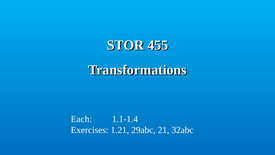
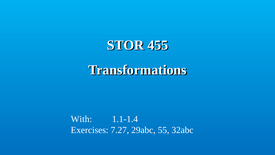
Each: Each -> With (81, 119)
1.21: 1.21 -> 7.27 (120, 130)
21: 21 -> 55 (164, 130)
